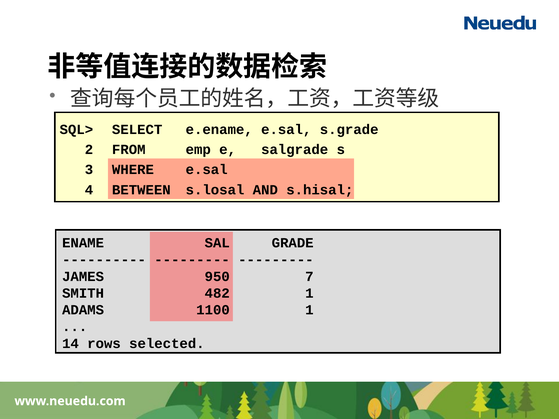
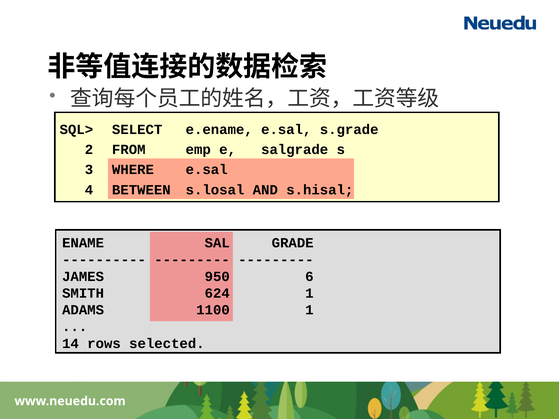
7: 7 -> 6 (309, 277)
482: 482 -> 624 (217, 293)
